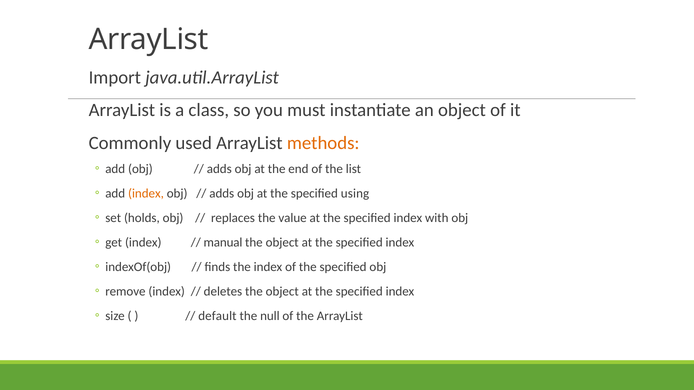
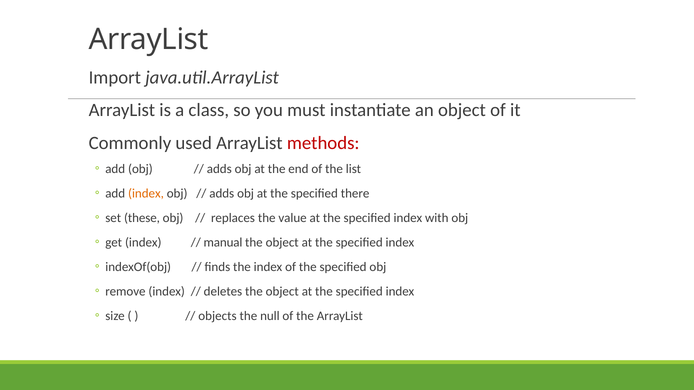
methods colour: orange -> red (323, 143)
using: using -> there (355, 194)
holds: holds -> these (142, 218)
default: default -> objects (217, 316)
